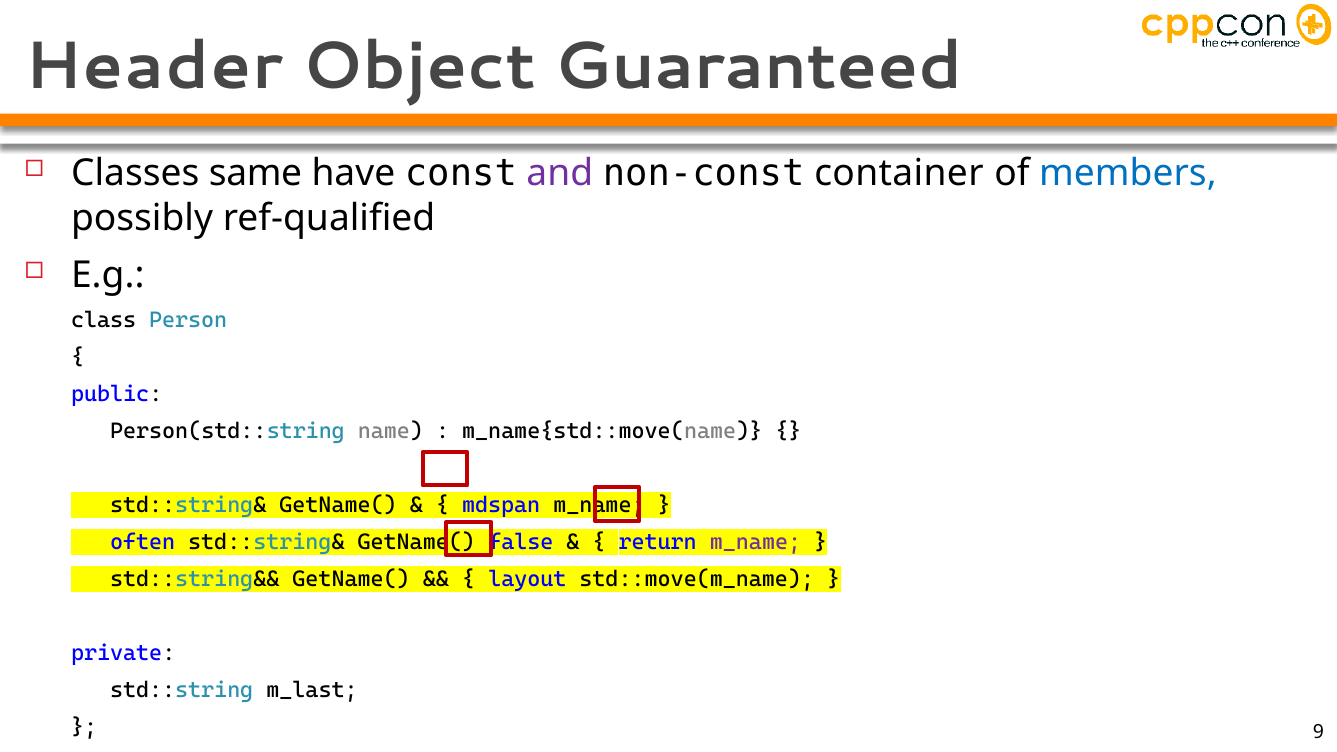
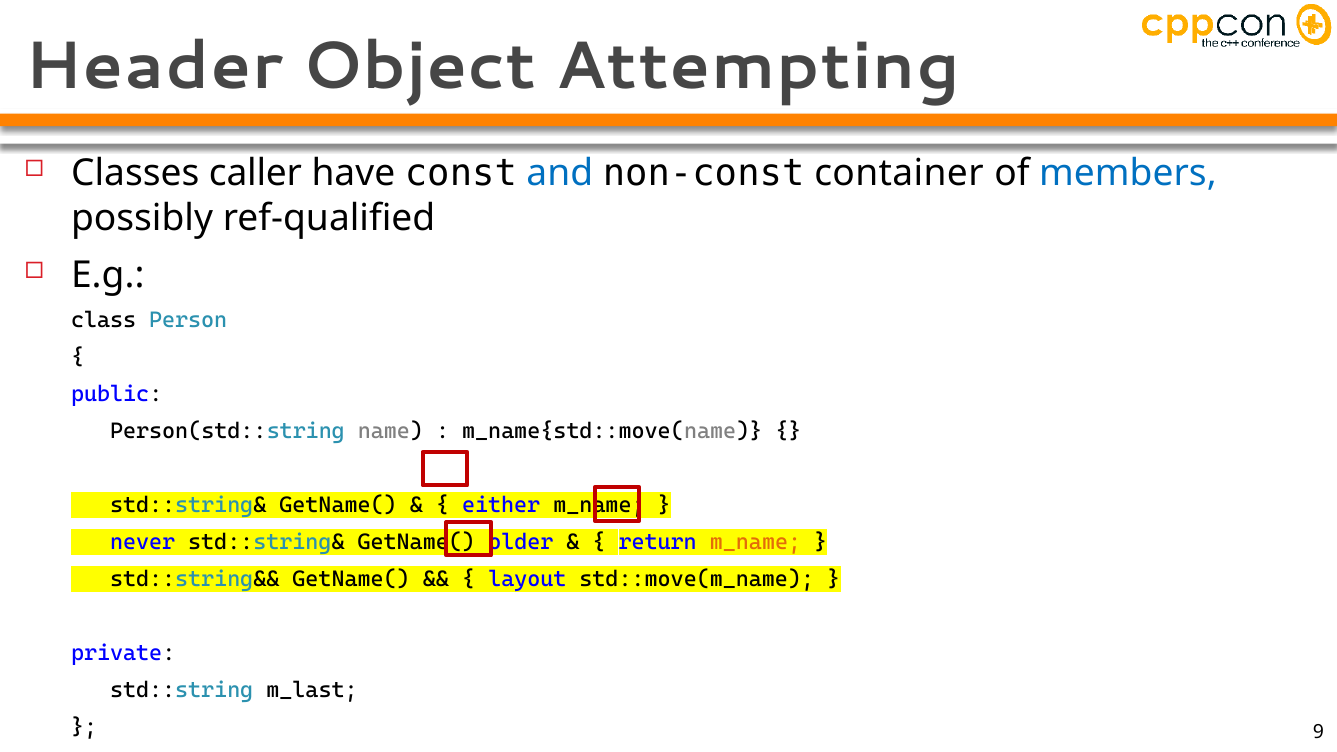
Guaranteed: Guaranteed -> Attempting (758, 67)
same: same -> caller (255, 174)
and colour: purple -> blue (560, 174)
mdspan: mdspan -> either (501, 505)
often: often -> never (143, 542)
false: false -> older (521, 542)
m_name colour: purple -> orange (755, 542)
